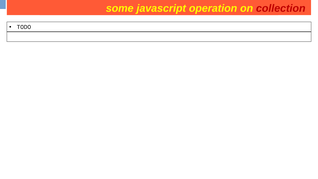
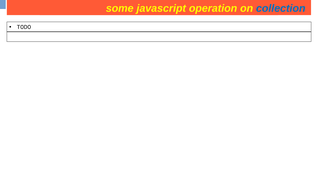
collection colour: red -> blue (281, 8)
